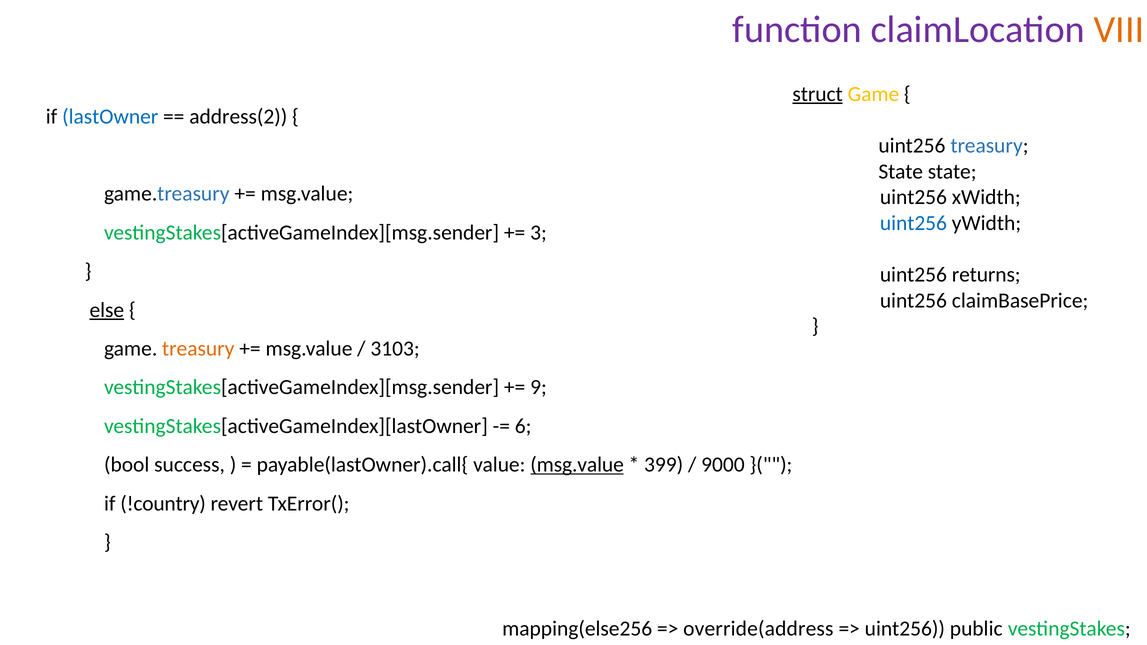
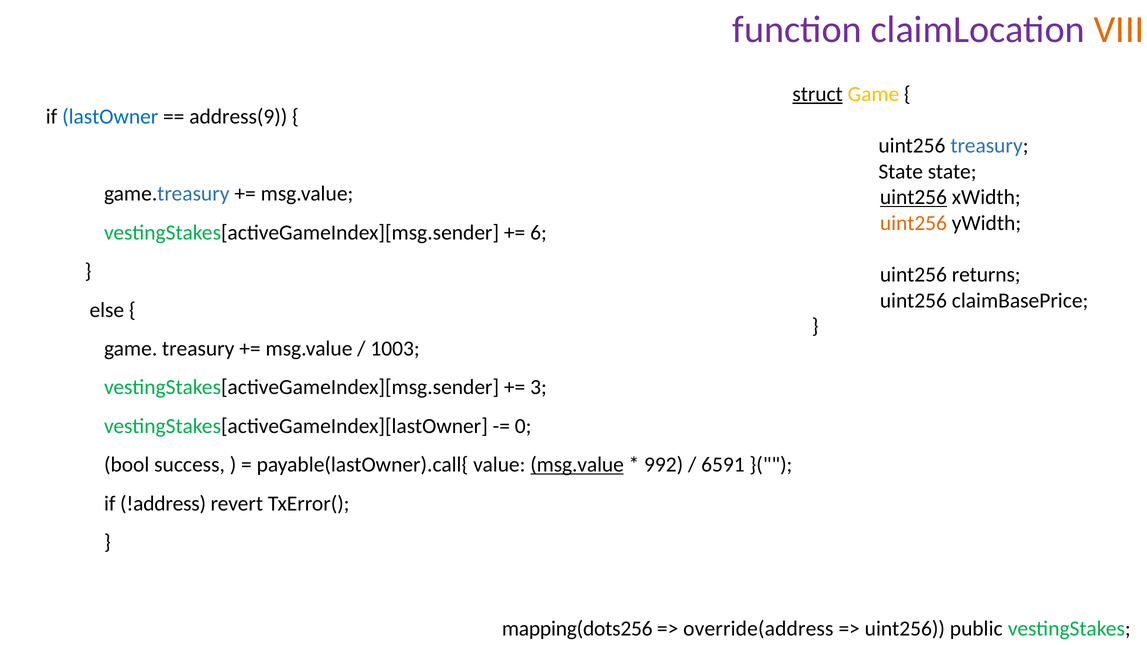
address(2: address(2 -> address(9 (238, 116)
uint256 underline: none -> present (913, 197)
uint256 colour: blue -> orange (913, 223)
3: 3 -> 6 (539, 233)
else underline: present -> none (107, 310)
treasury colour: orange -> black (198, 349)
3103: 3103 -> 1003 (395, 349)
9: 9 -> 3 (539, 387)
6: 6 -> 0 (523, 426)
399: 399 -> 992 (664, 465)
9000: 9000 -> 6591 (723, 465)
!country: !country -> !address (163, 504)
mapping(else256: mapping(else256 -> mapping(dots256 (577, 629)
